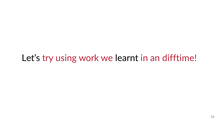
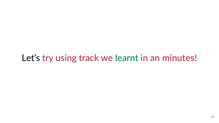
work: work -> track (89, 58)
learnt colour: black -> green (127, 58)
difftime: difftime -> minutes (180, 58)
